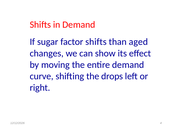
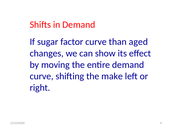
factor shifts: shifts -> curve (96, 42)
drops: drops -> make (112, 76)
